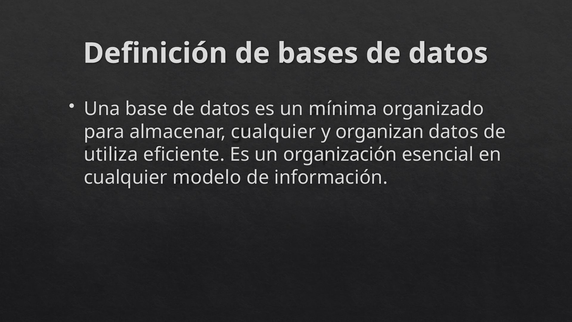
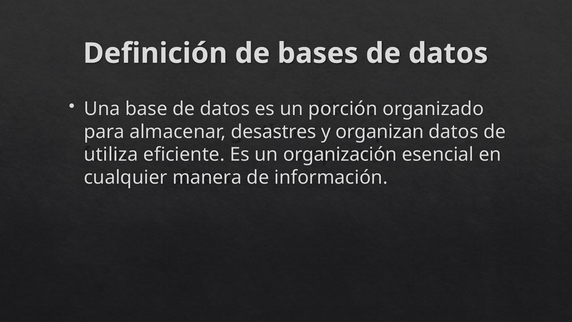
mínima: mínima -> porción (343, 109)
almacenar cualquier: cualquier -> desastres (273, 132)
modelo: modelo -> manera (207, 177)
